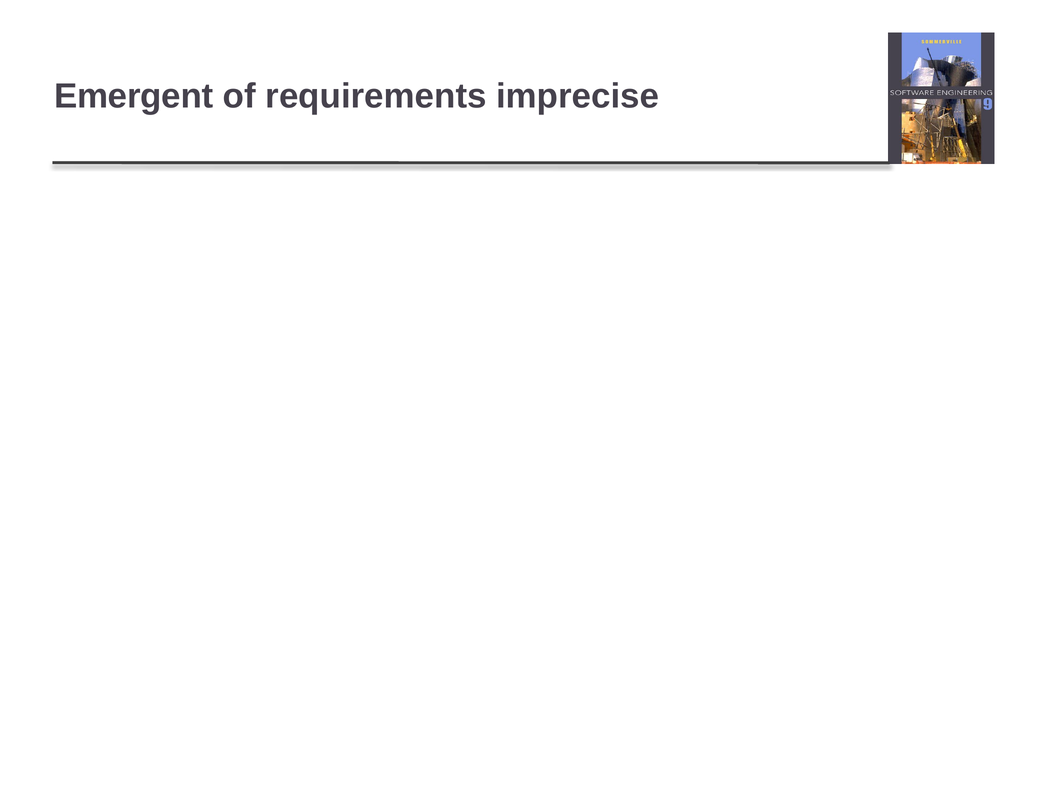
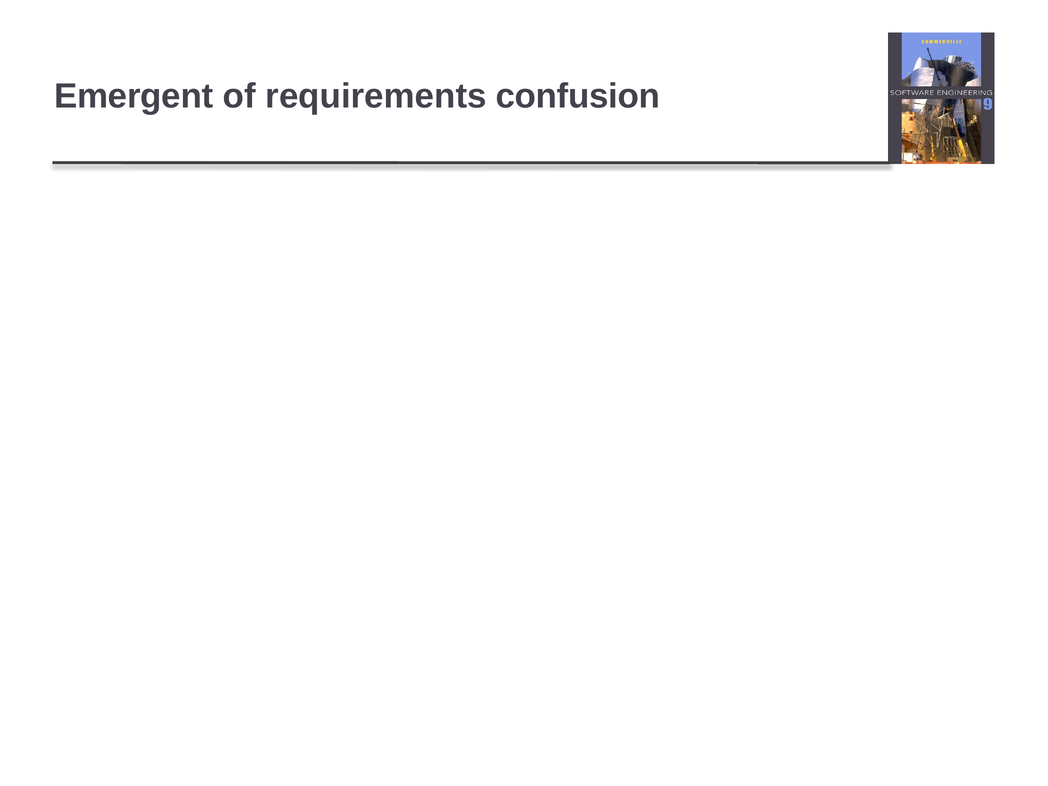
imprecise: imprecise -> confusion (578, 96)
